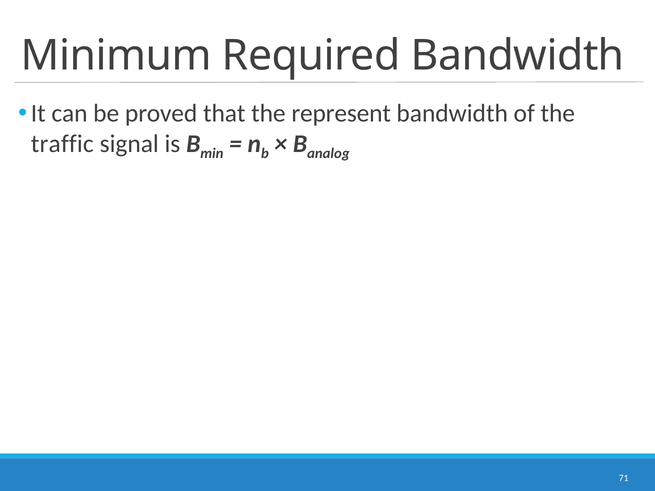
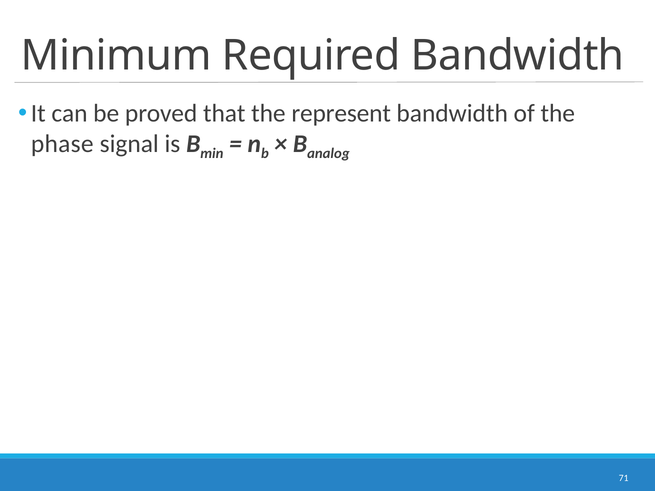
traffic: traffic -> phase (62, 144)
